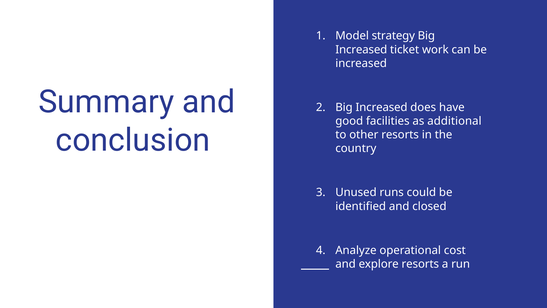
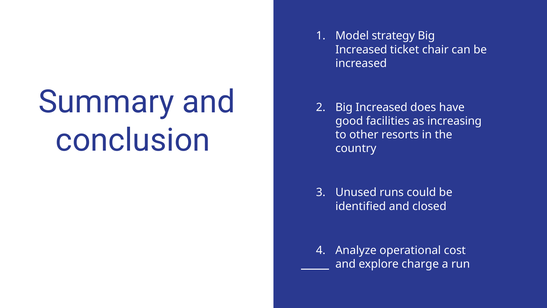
work: work -> chair (435, 50)
additional: additional -> increasing (455, 121)
explore resorts: resorts -> charge (420, 264)
